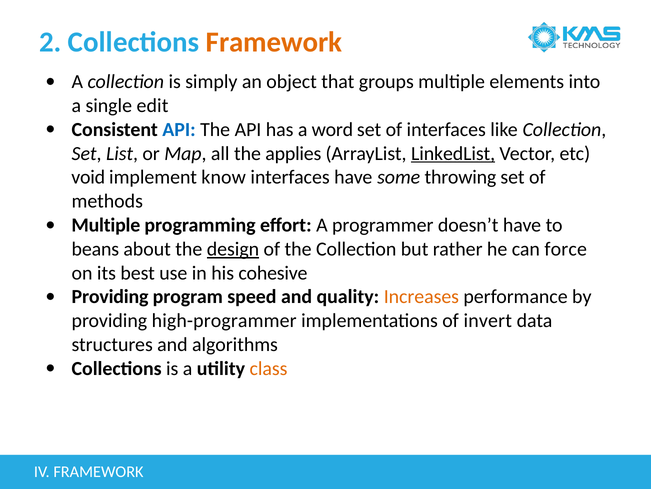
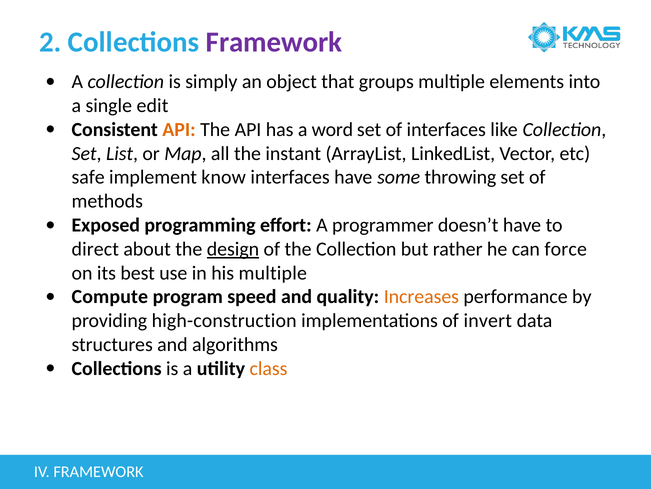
Framework colour: orange -> purple (274, 42)
API colour: blue -> orange (179, 129)
applies: applies -> instant (293, 153)
LinkedList underline: present -> none (453, 153)
void: void -> safe (88, 177)
Multiple: Multiple -> Exposed (106, 225)
beans: beans -> direct (95, 249)
his cohesive: cohesive -> multiple (273, 273)
Providing: Providing -> Compute (110, 296)
high-programmer: high-programmer -> high-construction (224, 320)
